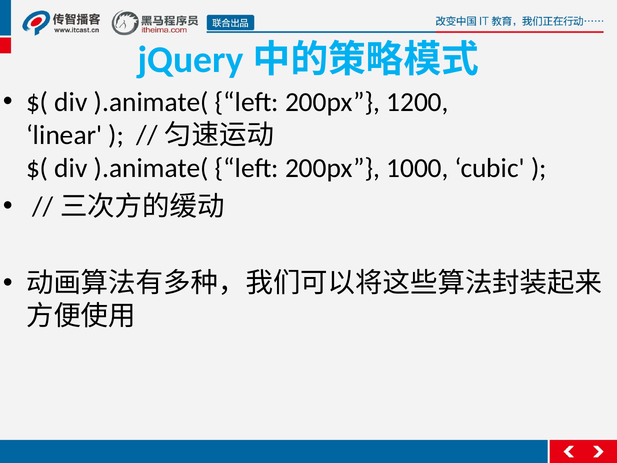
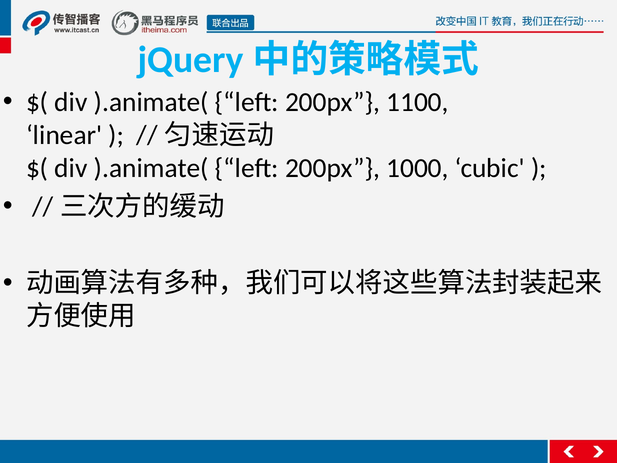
1200: 1200 -> 1100 (417, 102)
